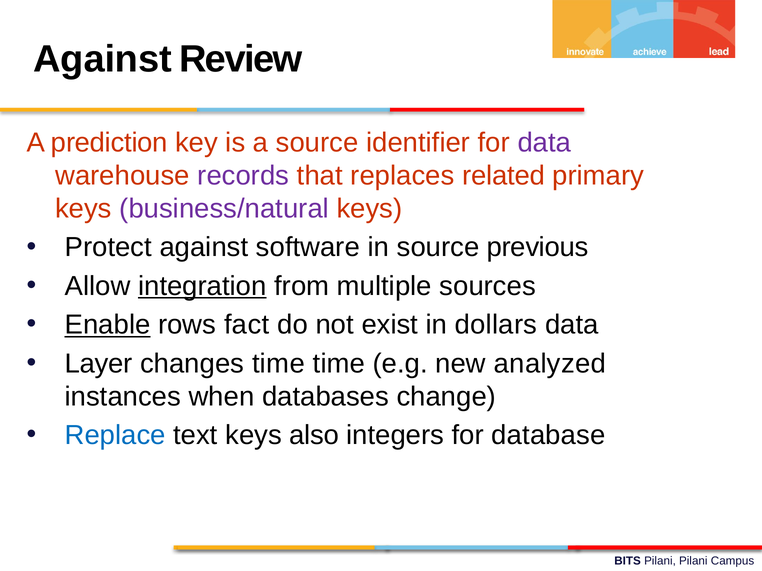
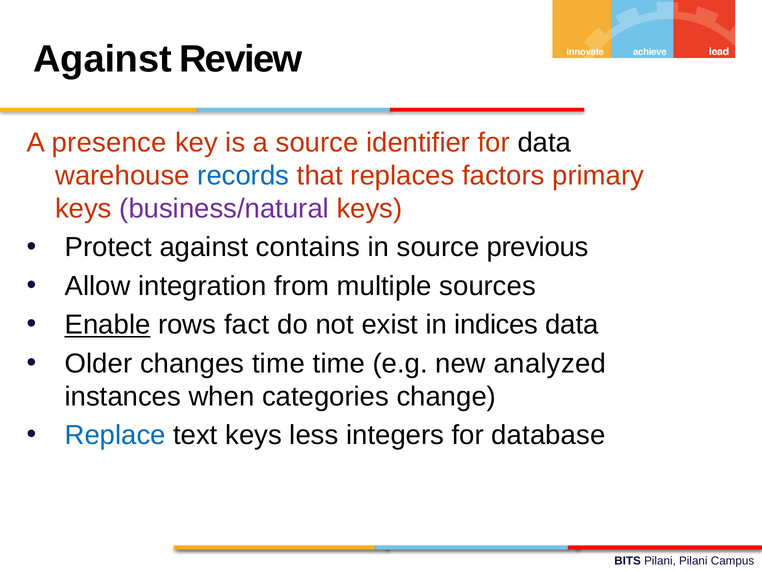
prediction: prediction -> presence (109, 143)
data colour: purple -> black (544, 143)
records colour: purple -> blue (243, 176)
related: related -> factors (503, 176)
software: software -> contains (308, 248)
integration underline: present -> none (202, 286)
dollars: dollars -> indices (496, 325)
Layer: Layer -> Older (99, 364)
databases: databases -> categories (325, 397)
also: also -> less (314, 436)
